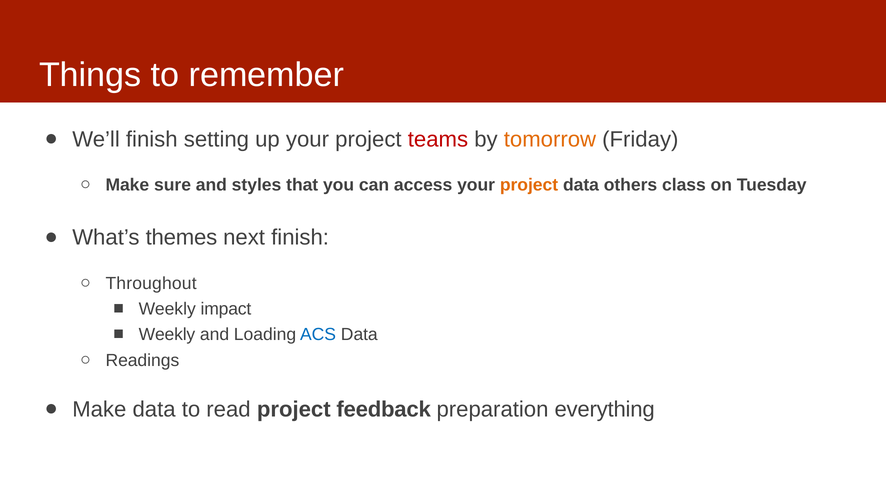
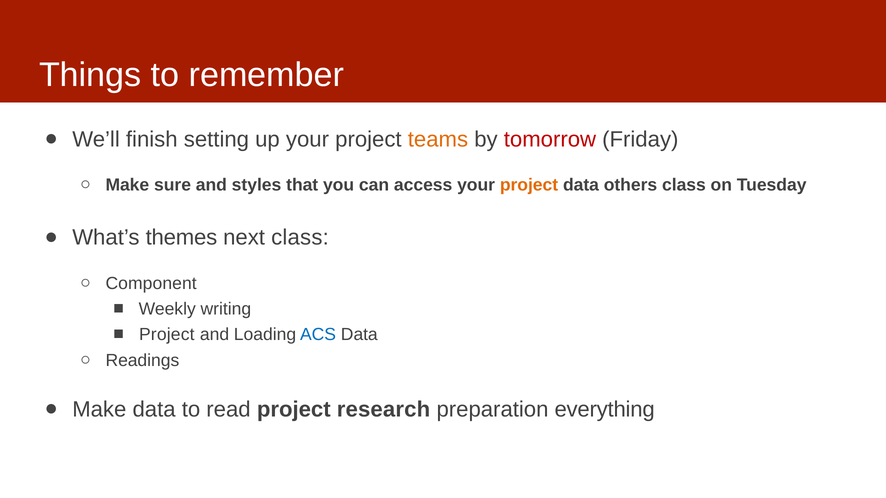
teams colour: red -> orange (438, 139)
tomorrow colour: orange -> red (550, 139)
next finish: finish -> class (300, 238)
Throughout: Throughout -> Component (151, 284)
impact: impact -> writing (226, 309)
Weekly: Weekly -> Project (167, 335)
feedback: feedback -> research (383, 410)
